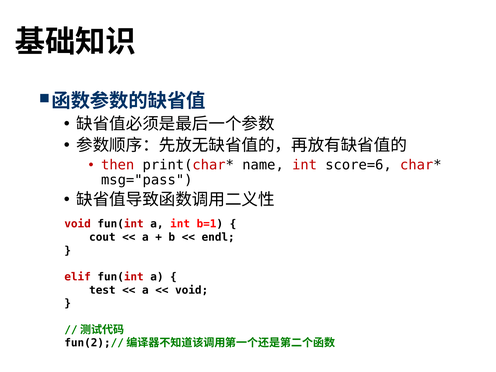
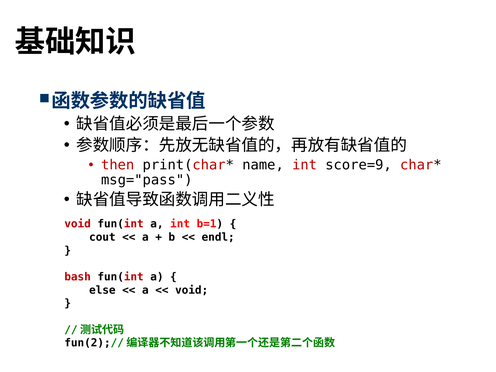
score=6: score=6 -> score=9 (359, 165)
elif: elif -> bash (78, 277)
test: test -> else (102, 290)
